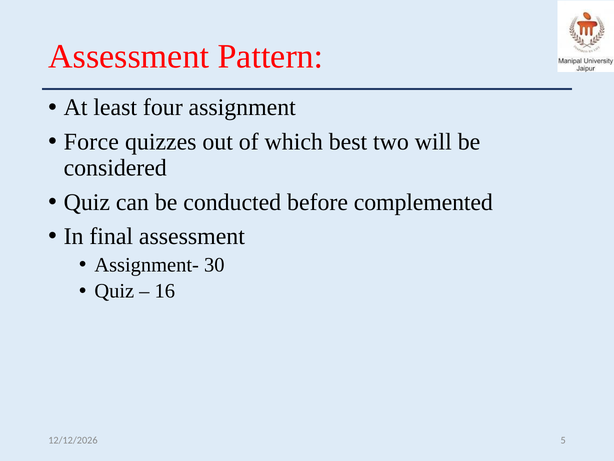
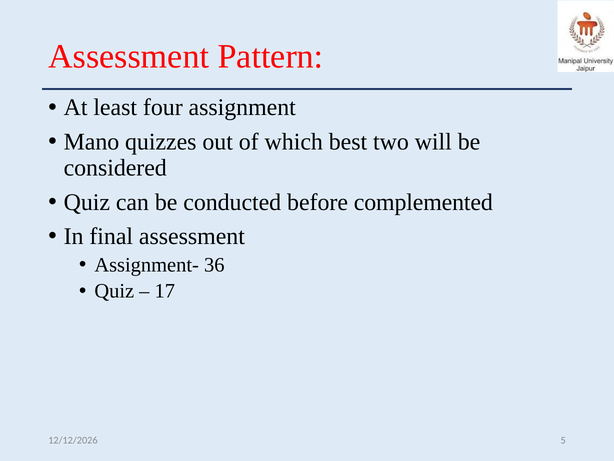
Force: Force -> Mano (91, 142)
30: 30 -> 36 (214, 264)
16: 16 -> 17 (165, 291)
